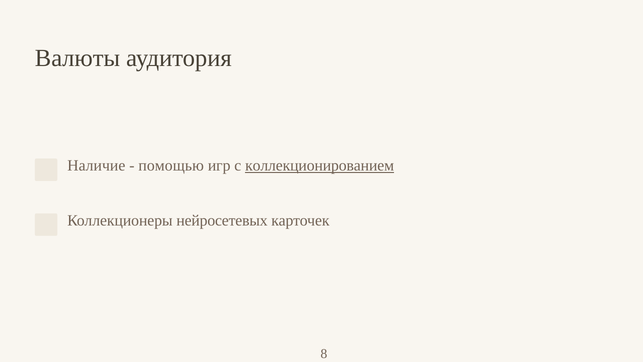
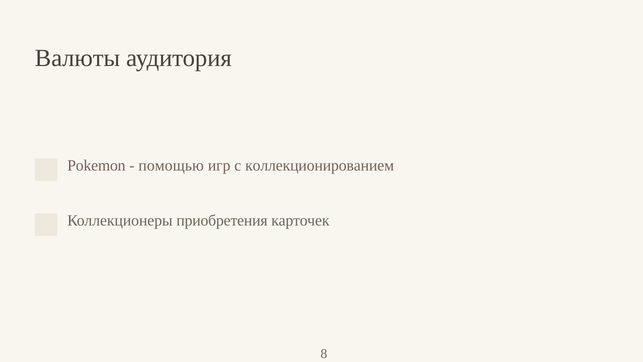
Наличие: Наличие -> Pokemon (96, 165)
коллекционированием underline: present -> none (320, 165)
нейросетевых: нейросетевых -> приобретения (222, 220)
